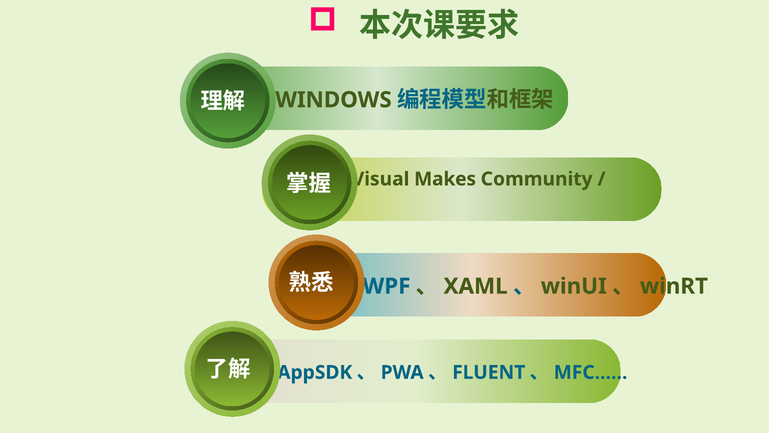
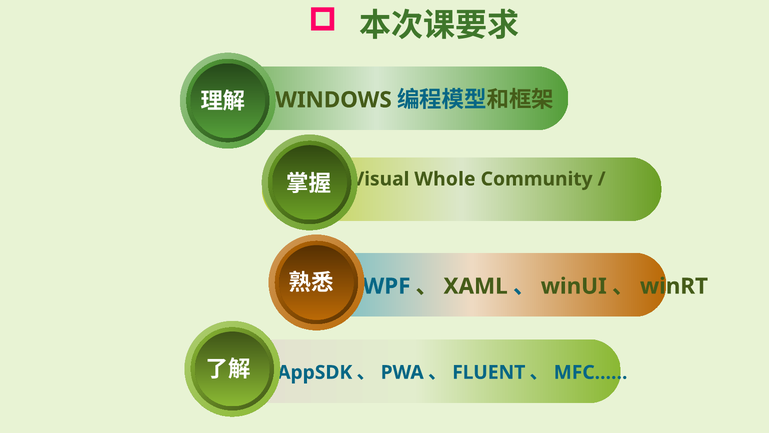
Makes: Makes -> Whole (445, 179)
